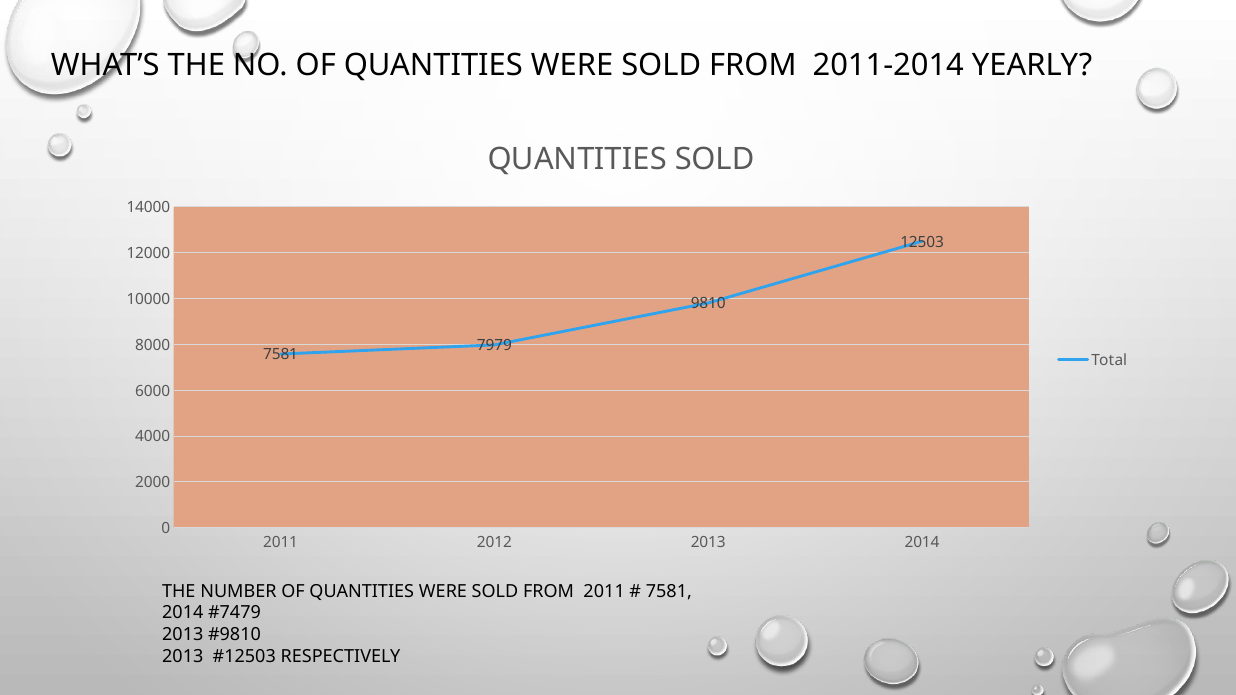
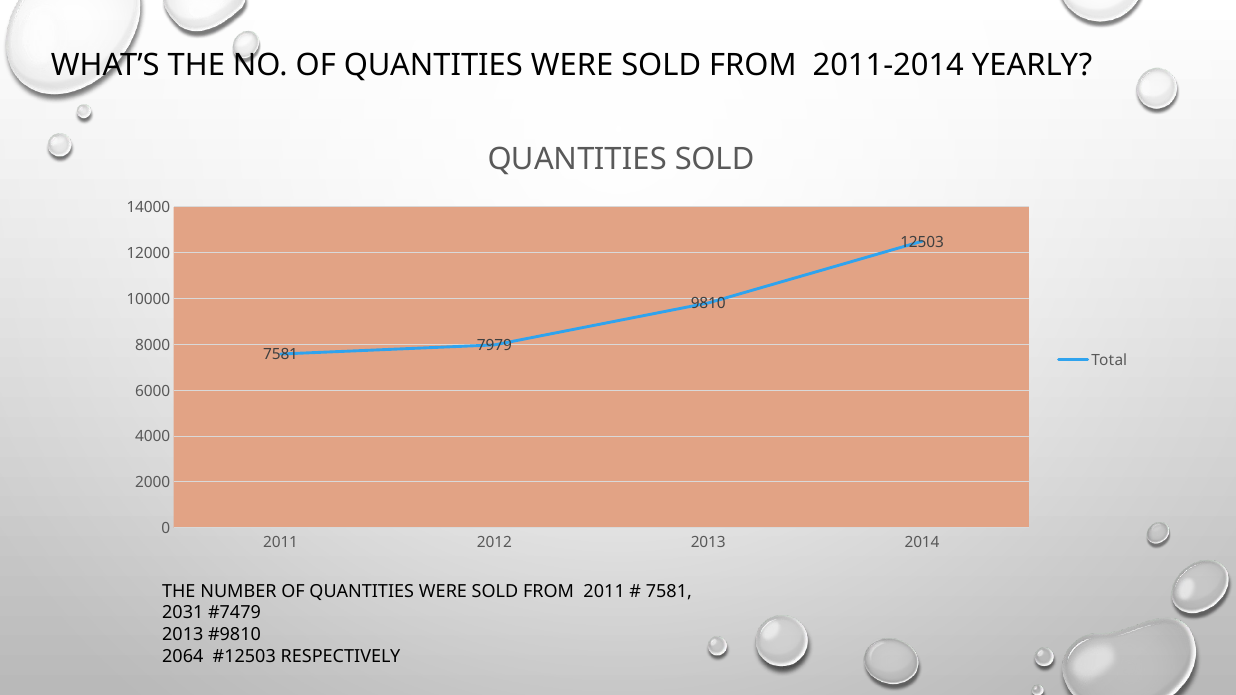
2014: 2014 -> 2031 (183, 613)
2013: 2013 -> 2064 (183, 656)
